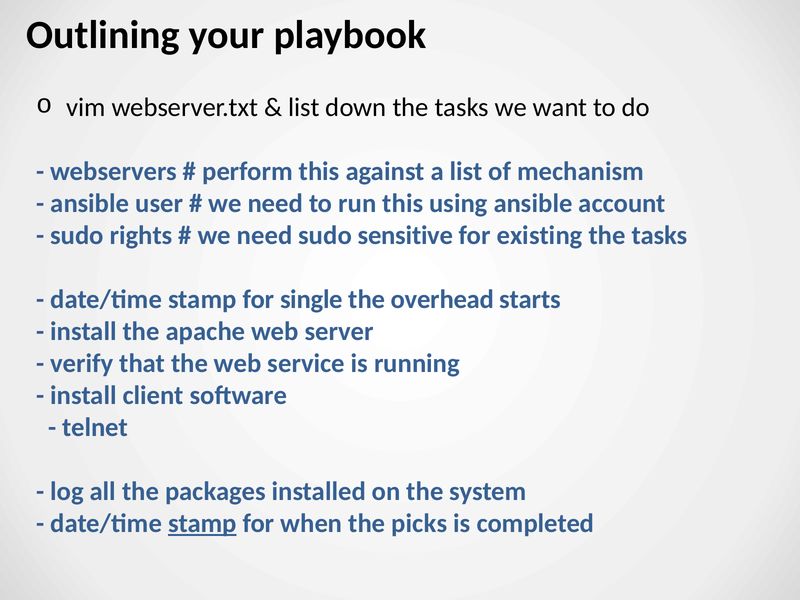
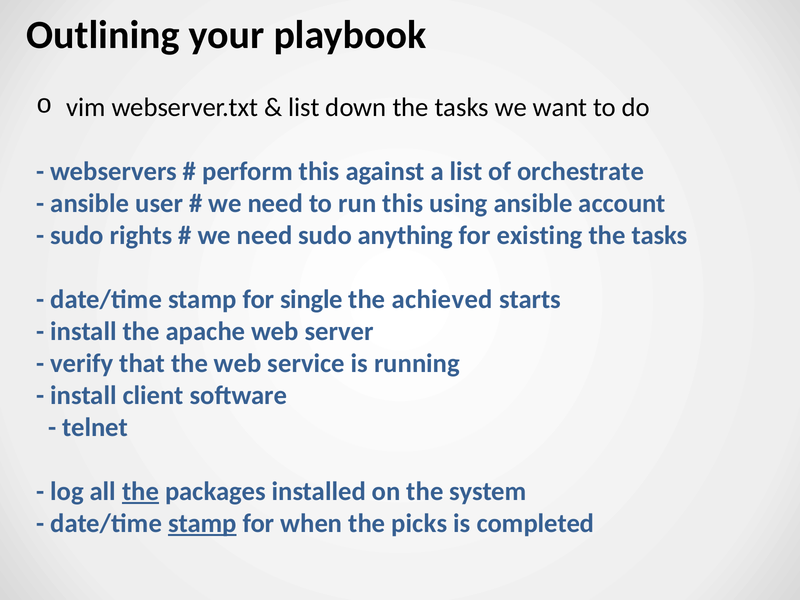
mechanism: mechanism -> orchestrate (581, 172)
sensitive: sensitive -> anything (406, 236)
overhead: overhead -> achieved (442, 300)
the underline: none -> present (141, 492)
